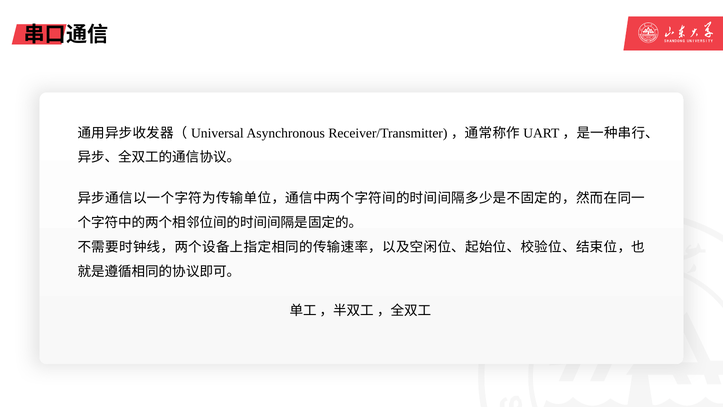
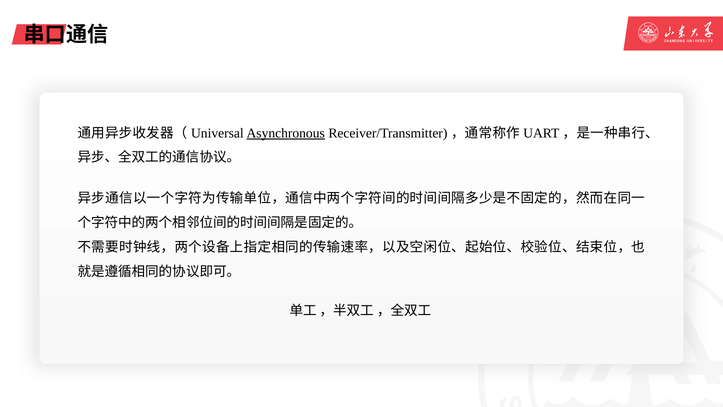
Asynchronous underline: none -> present (286, 133)
